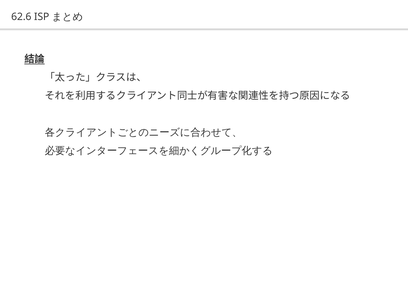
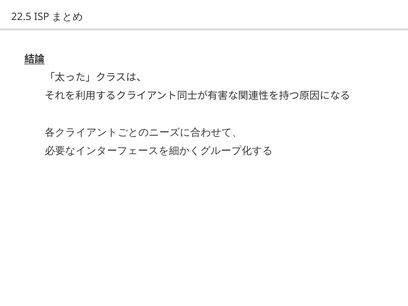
62.6: 62.6 -> 22.5 (21, 17)
